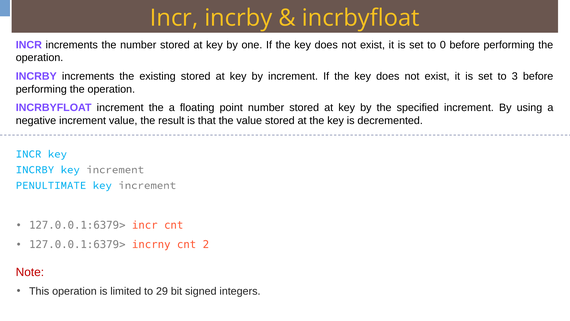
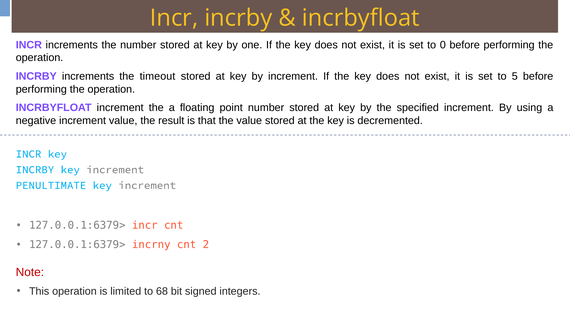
existing: existing -> timeout (157, 76)
3: 3 -> 5 (515, 76)
29: 29 -> 68 (162, 291)
